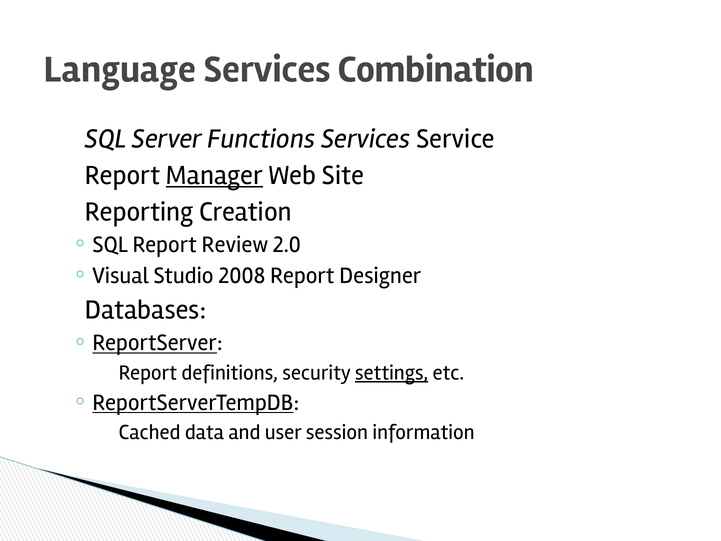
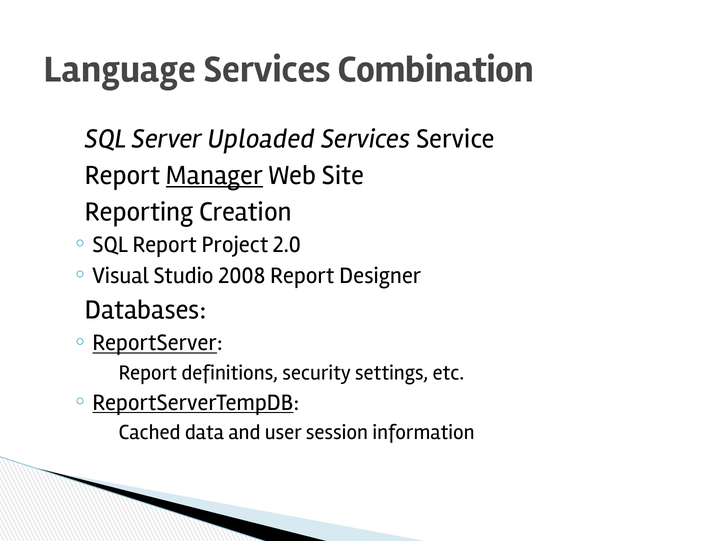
Functions: Functions -> Uploaded (261, 139)
Review: Review -> Project (235, 244)
settings underline: present -> none (392, 372)
